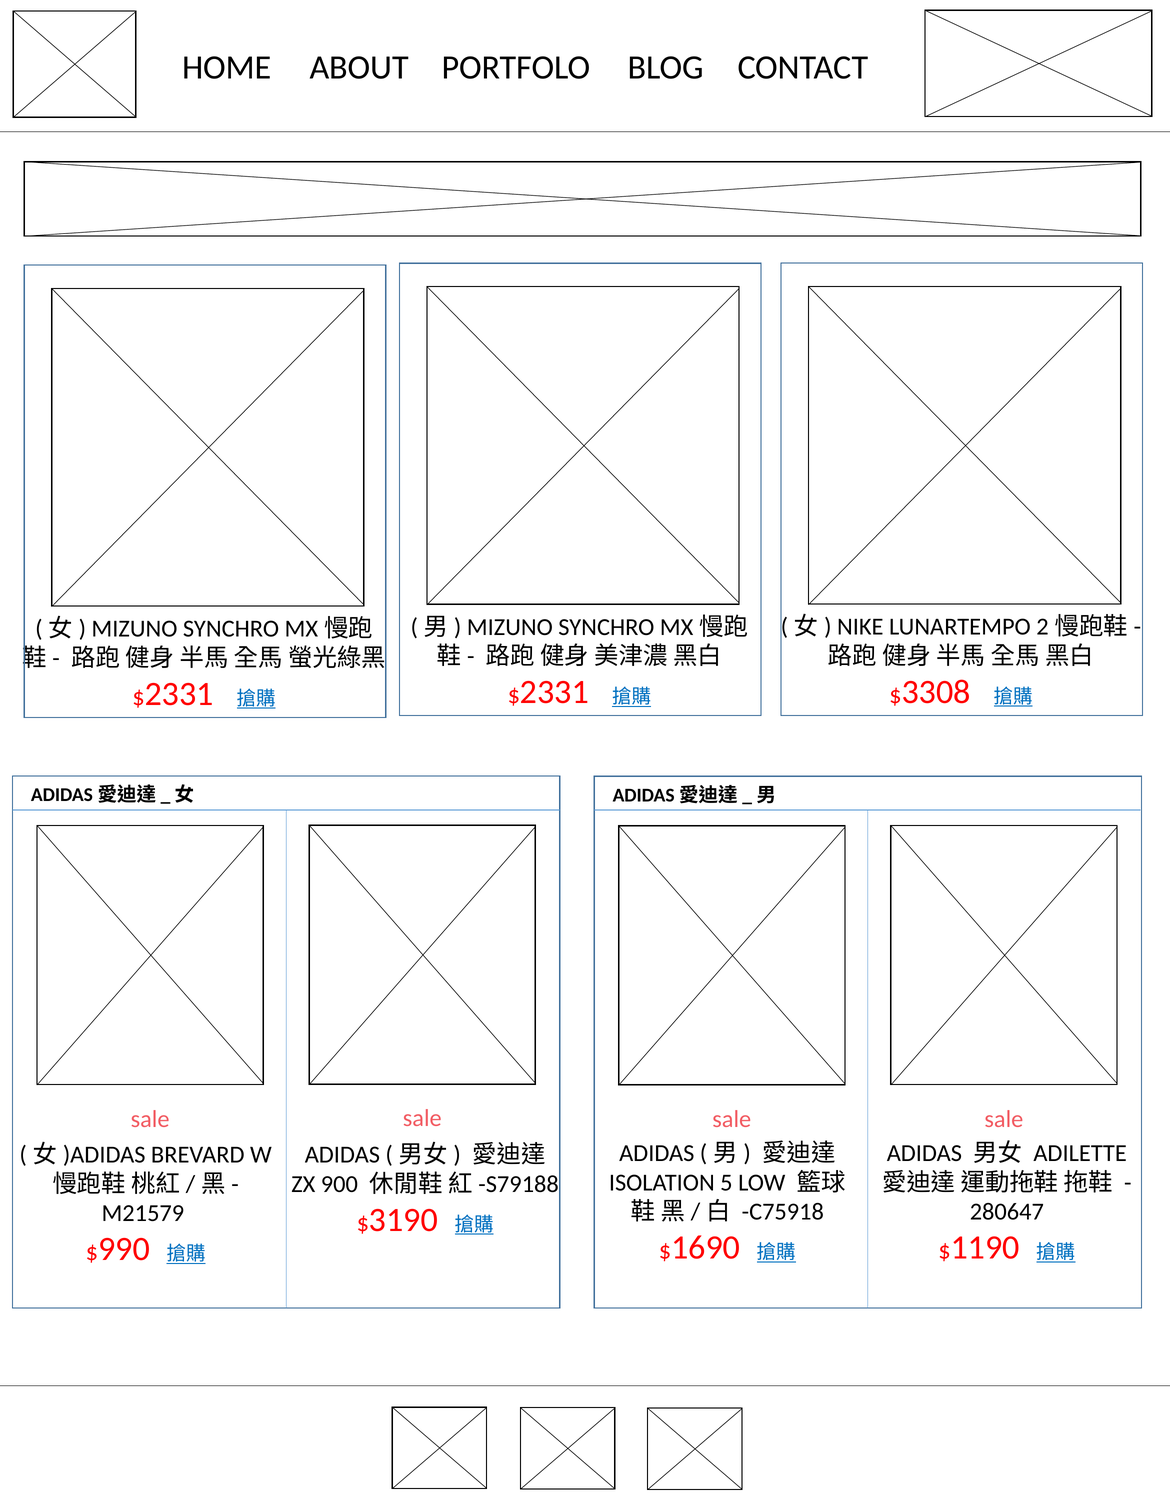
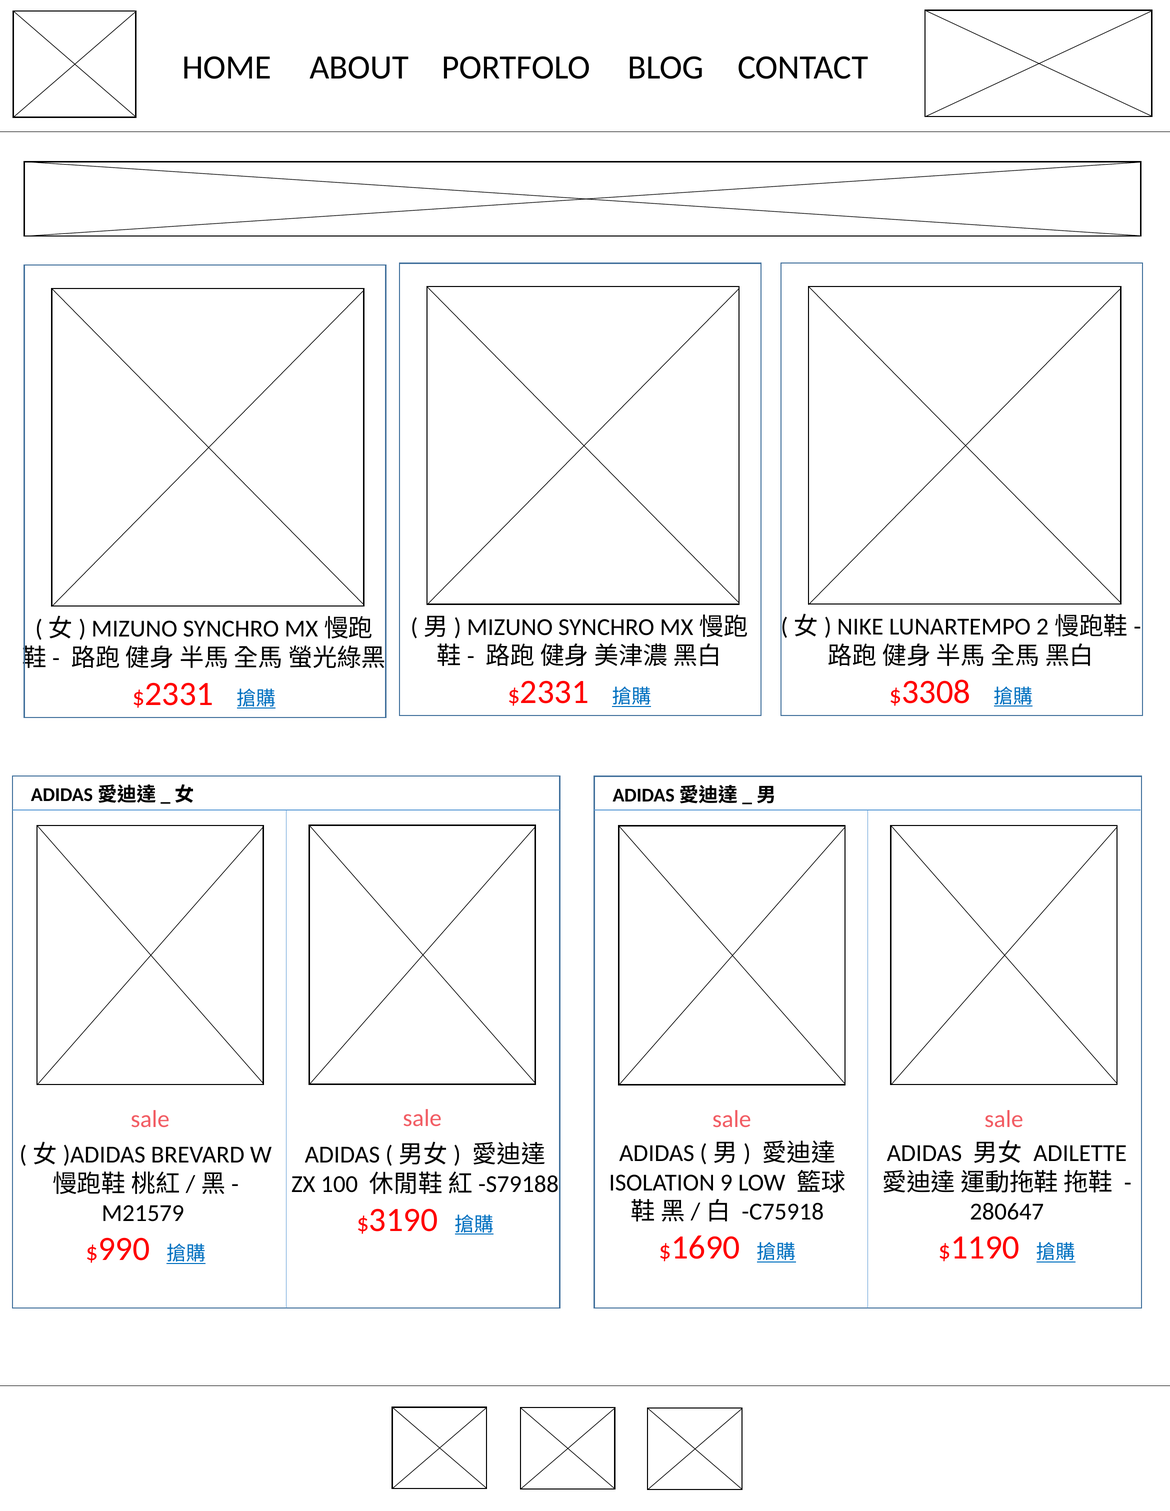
5: 5 -> 9 (726, 1183)
900: 900 -> 100 (339, 1184)
